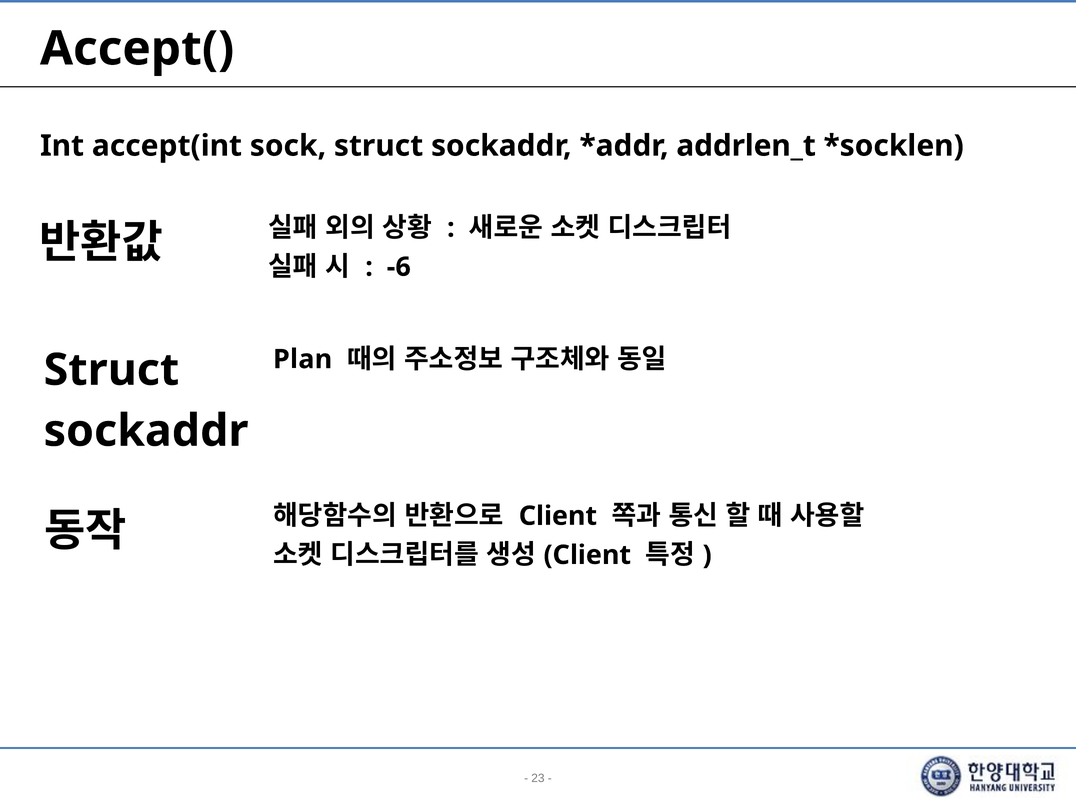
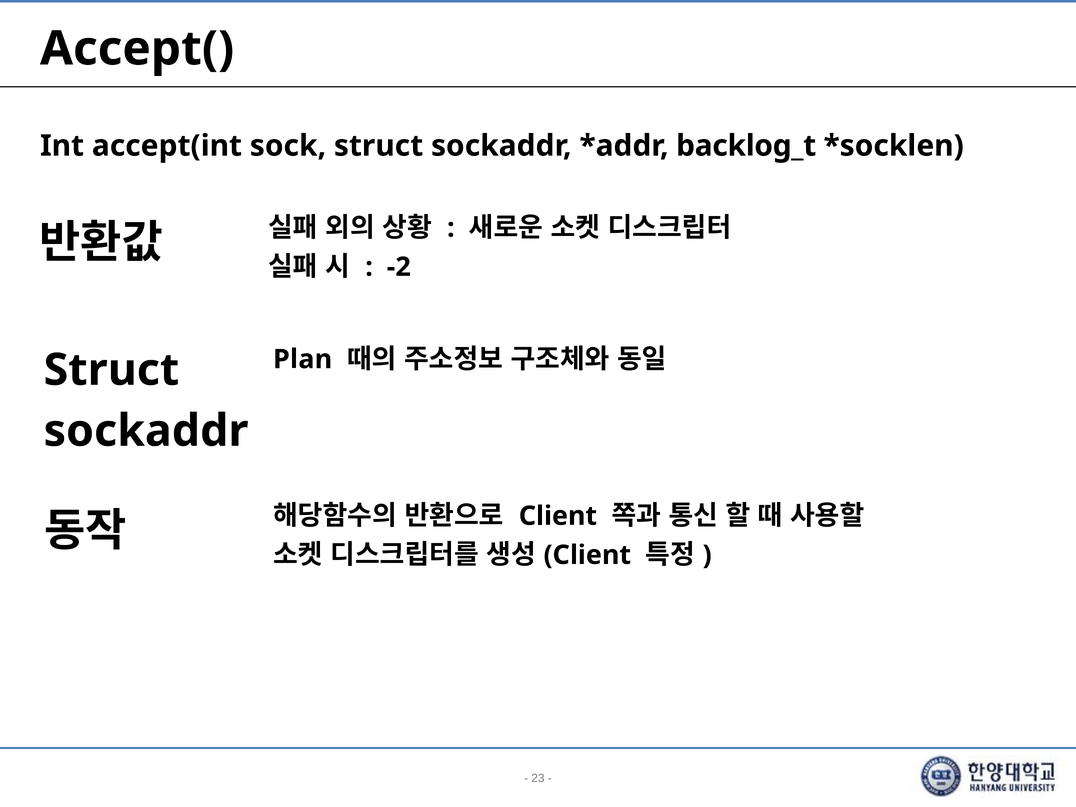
addrlen_t: addrlen_t -> backlog_t (746, 146)
-6: -6 -> -2 (399, 267)
